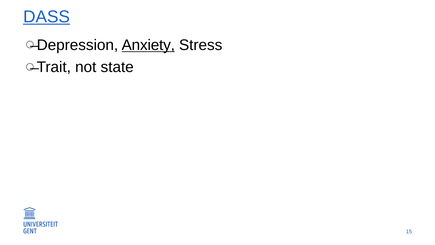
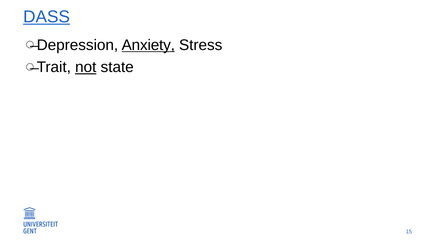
not underline: none -> present (86, 67)
